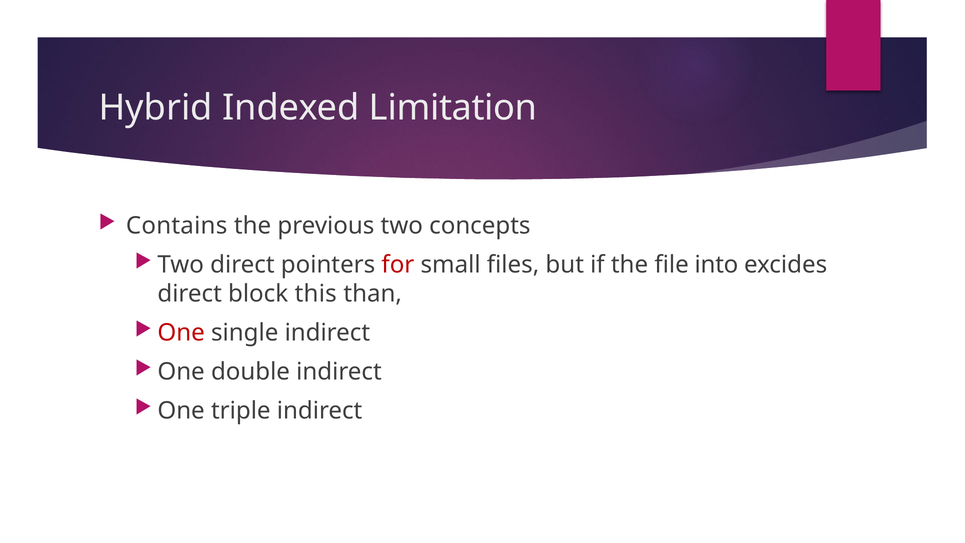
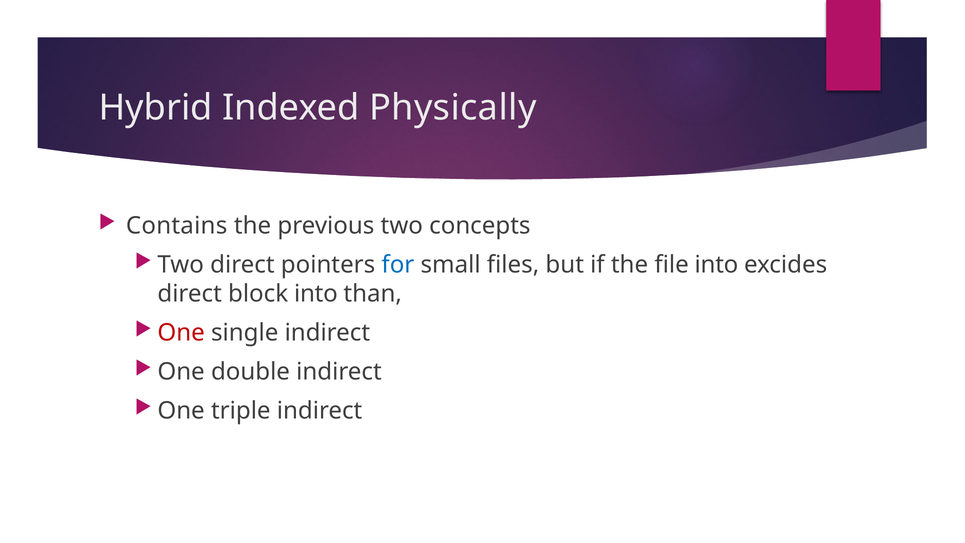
Limitation: Limitation -> Physically (453, 108)
for colour: red -> blue (398, 265)
block this: this -> into (316, 294)
